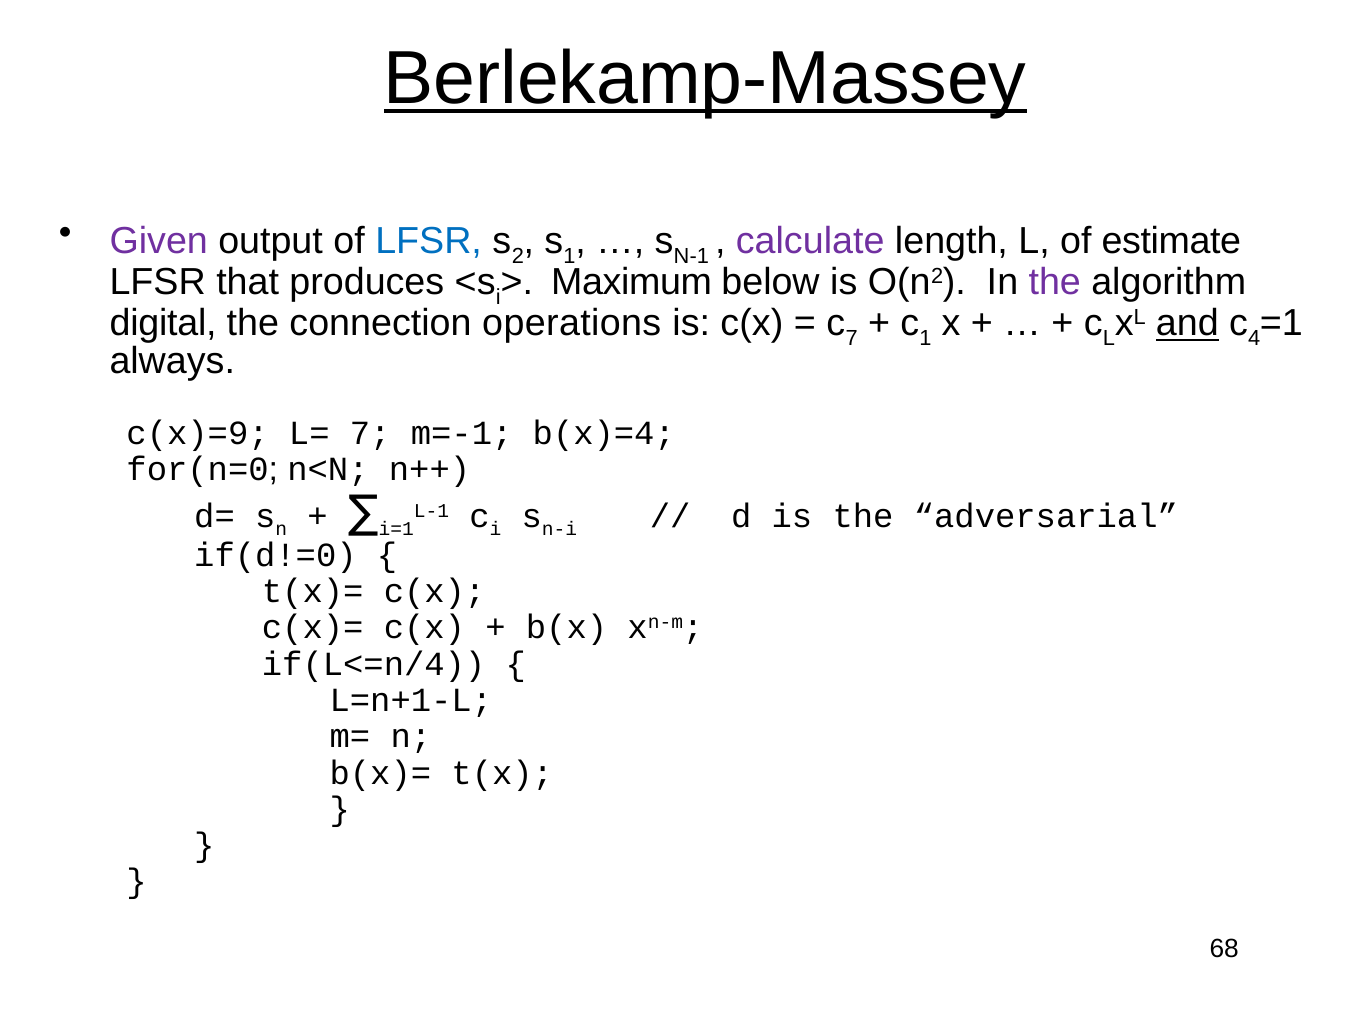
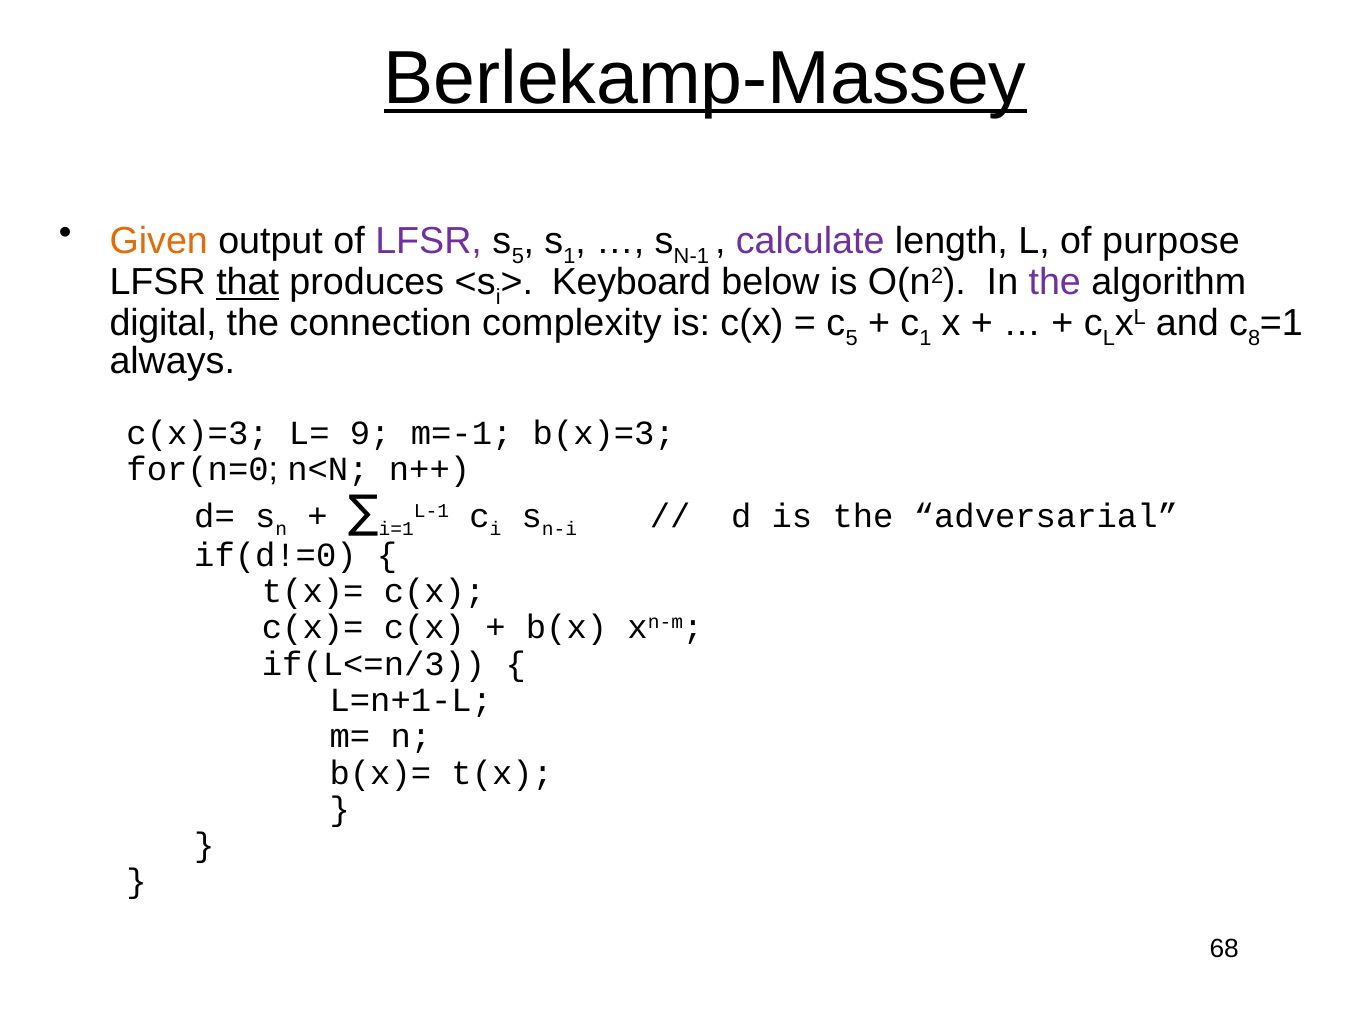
Given colour: purple -> orange (159, 242)
LFSR colour: blue -> purple (429, 242)
2: 2 -> 5 (518, 256)
estimate: estimate -> purpose (1171, 242)
that underline: none -> present (248, 283)
Maximum: Maximum -> Keyboard (632, 283)
operations: operations -> complexity (572, 324)
7: 7 -> 5 (852, 338)
and underline: present -> none (1187, 324)
4: 4 -> 8 (1254, 338)
c(x)=9: c(x)=9 -> c(x)=3 (198, 433)
L= 7: 7 -> 9 (370, 433)
b(x)=4: b(x)=4 -> b(x)=3 (604, 433)
if(L<=n/4: if(L<=n/4 -> if(L<=n/3 (374, 664)
